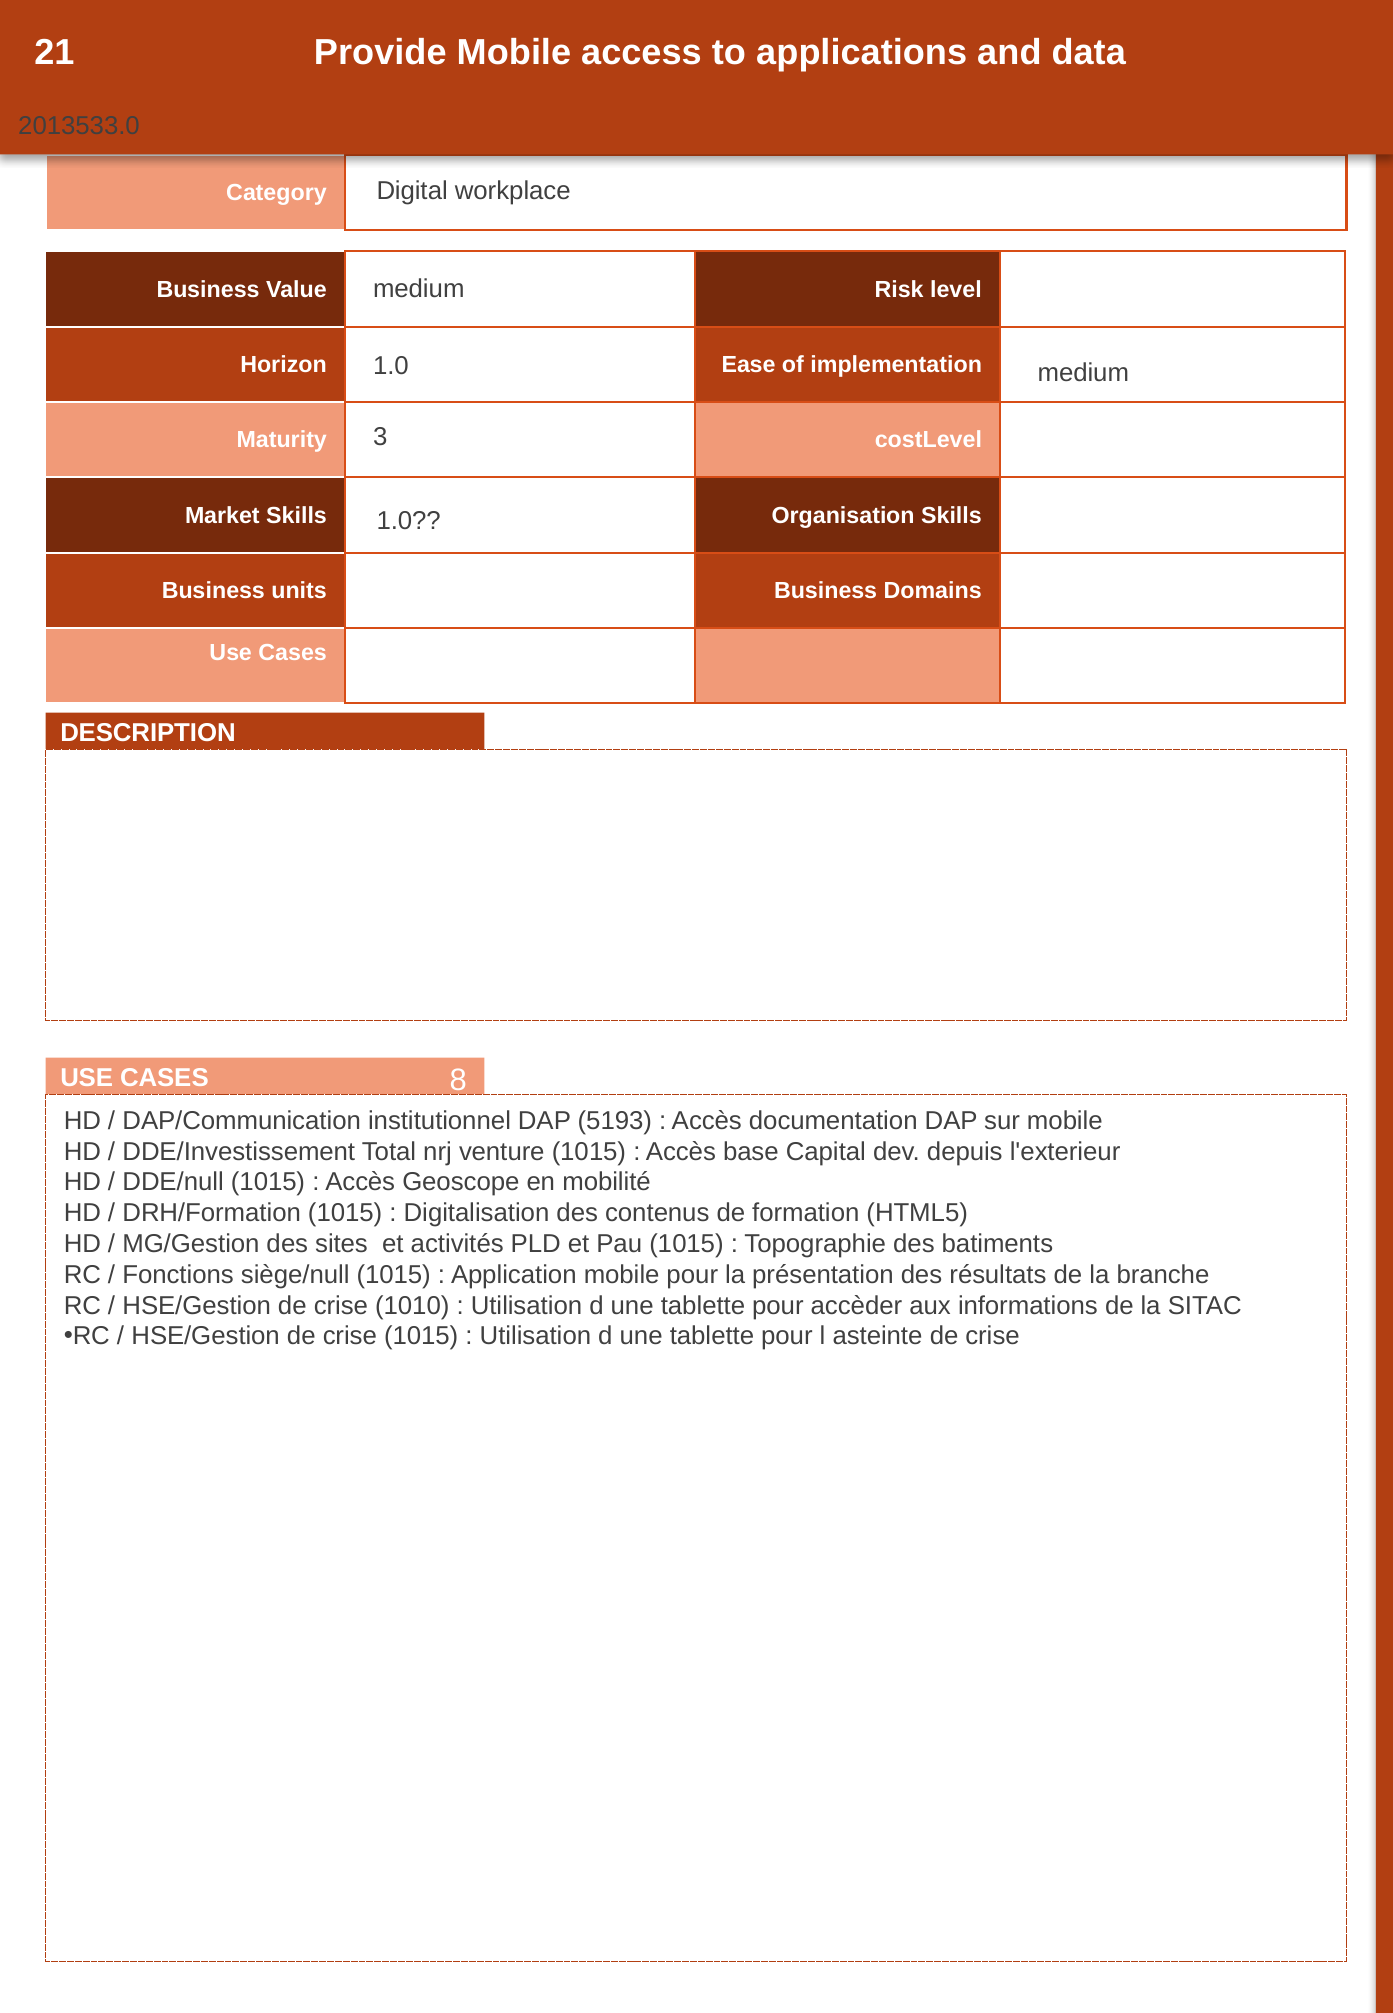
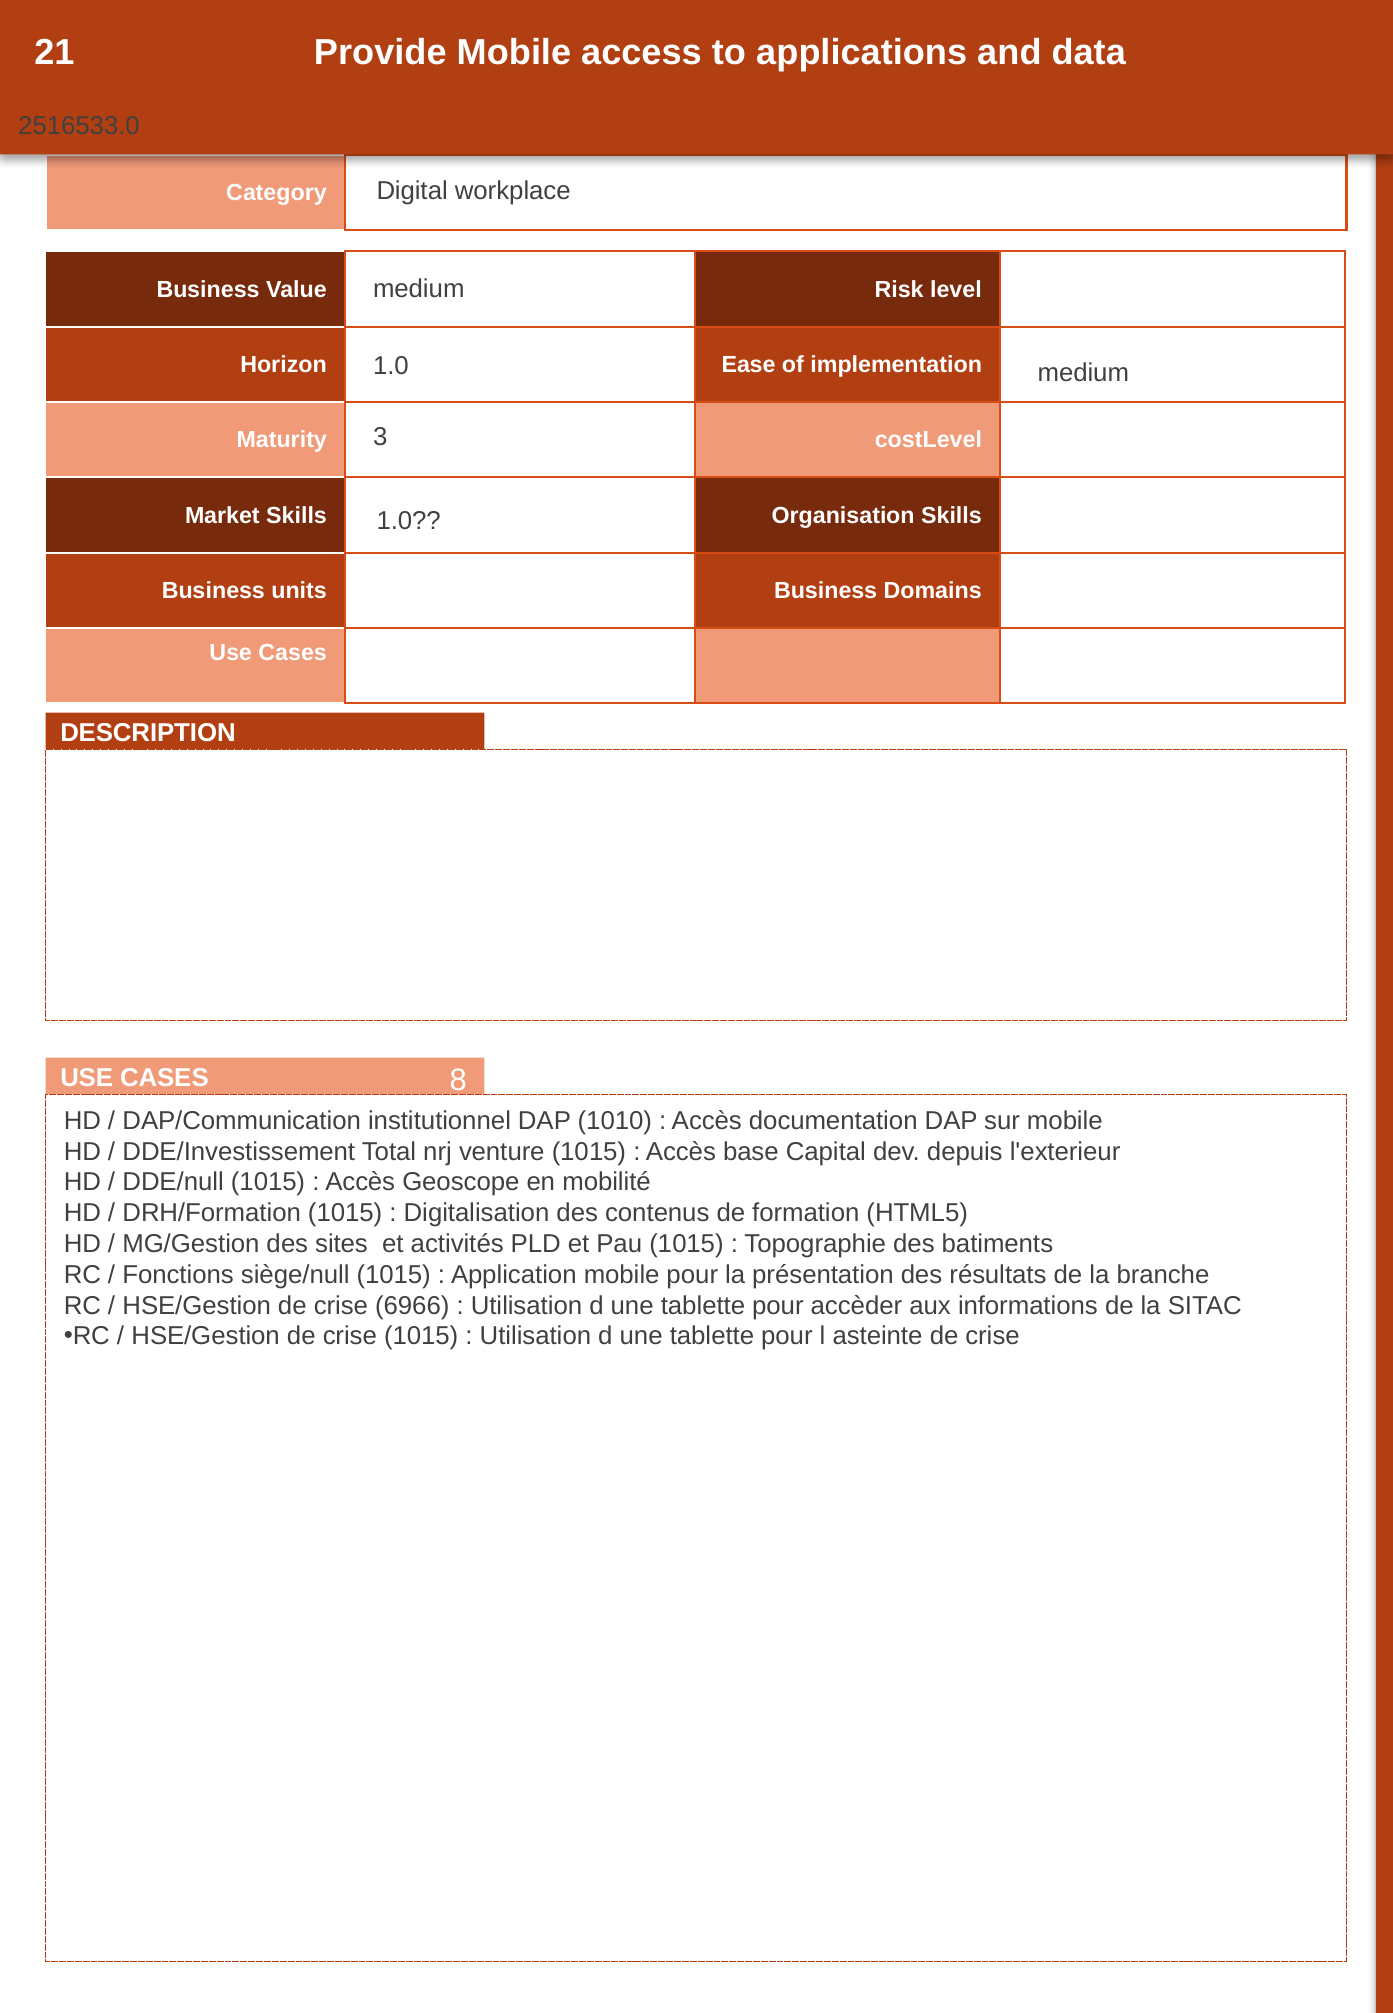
2013533.0: 2013533.0 -> 2516533.0 (79, 125)
5193: 5193 -> 1010 (615, 1120)
1010: 1010 -> 6966 (412, 1305)
